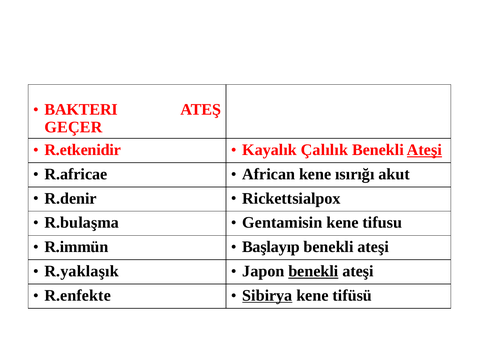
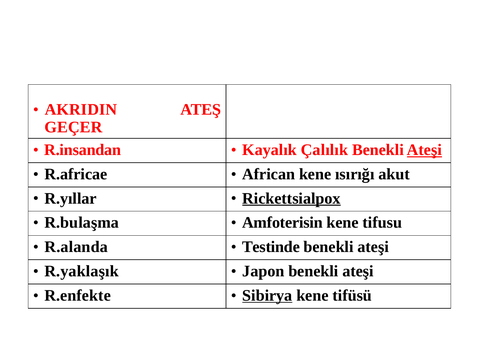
BAKTERI: BAKTERI -> AKRIDIN (81, 109)
R.etkenidir: R.etkenidir -> R.insandan (83, 150)
R.denir: R.denir -> R.yıllar (71, 198)
Rickettsialpox underline: none -> present (291, 198)
Gentamisin: Gentamisin -> Amfoterisin (282, 223)
R.immün: R.immün -> R.alanda (76, 247)
Başlayıp: Başlayıp -> Testinde (271, 247)
benekli underline: present -> none (313, 271)
